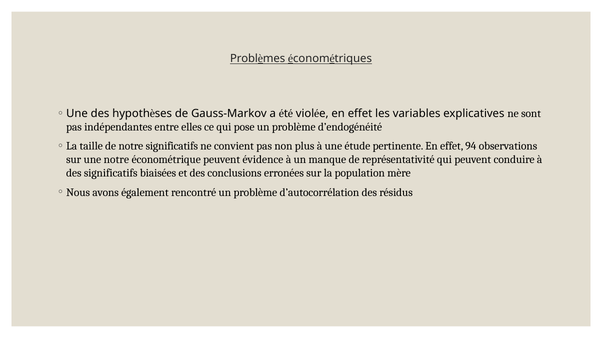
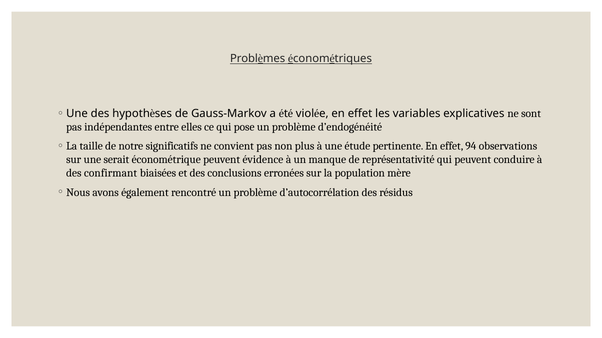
une notre: notre -> serait (116, 160)
des significatifs: significatifs -> confirmant (111, 173)
